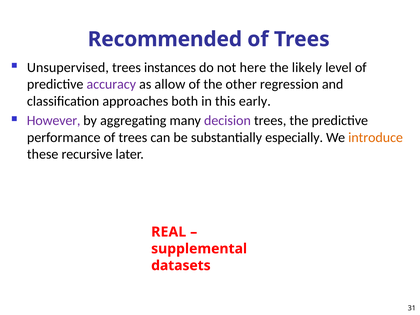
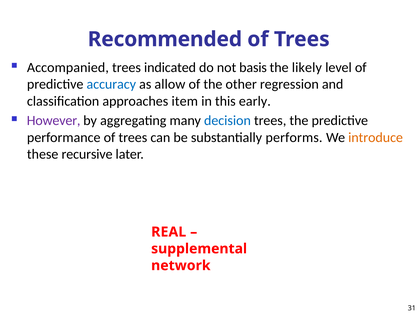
Unsupervised: Unsupervised -> Accompanied (68, 68)
instances: instances -> indicated (170, 68)
here: here -> basis (253, 68)
accuracy colour: purple -> blue (111, 84)
both: both -> item (185, 101)
decision colour: purple -> blue (227, 121)
especially: especially -> performs (294, 138)
datasets: datasets -> network (181, 266)
